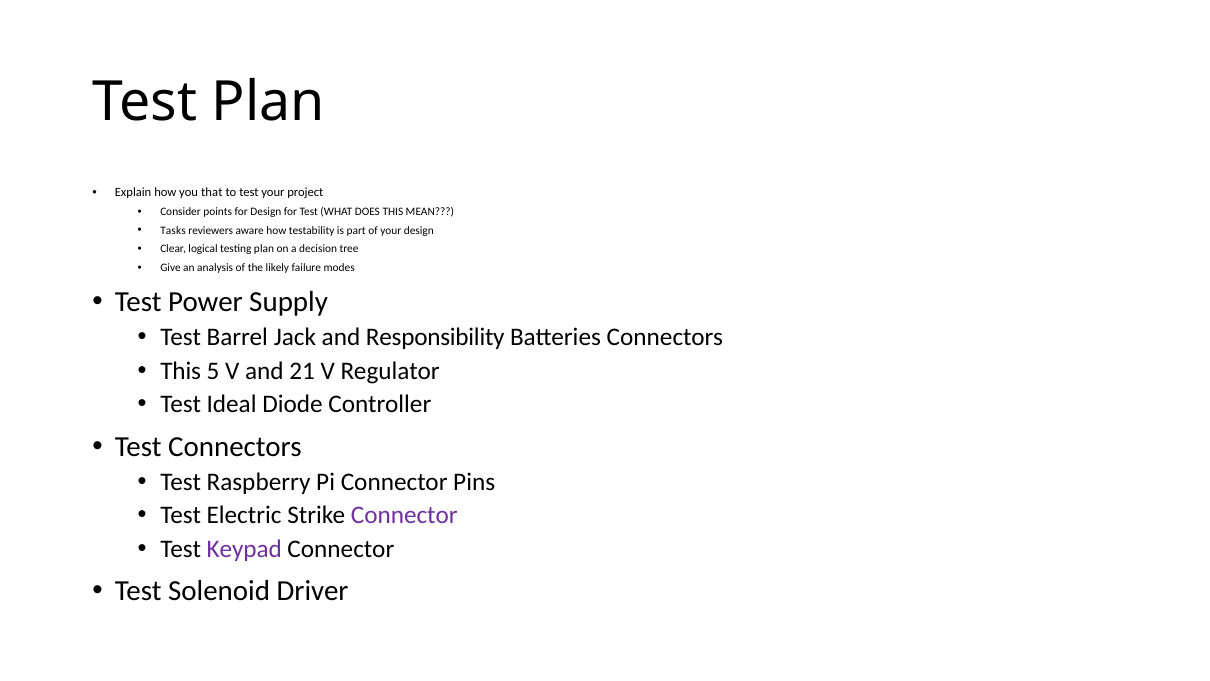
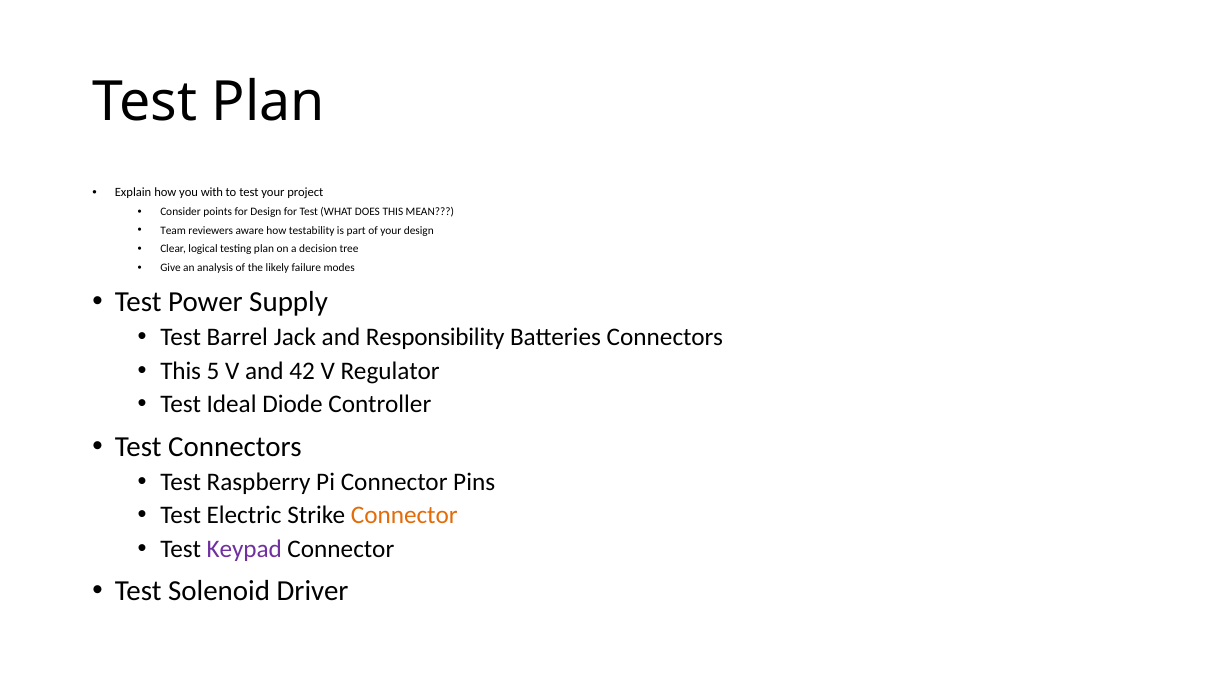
that: that -> with (212, 192)
Tasks: Tasks -> Team (173, 230)
21: 21 -> 42 (302, 371)
Connector colour: purple -> orange (404, 515)
